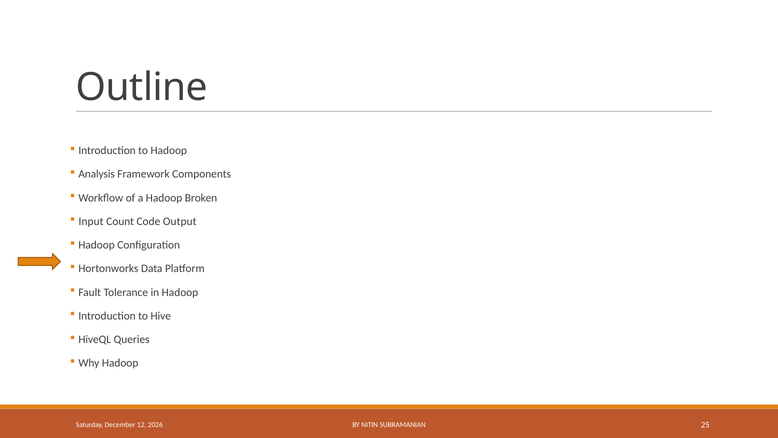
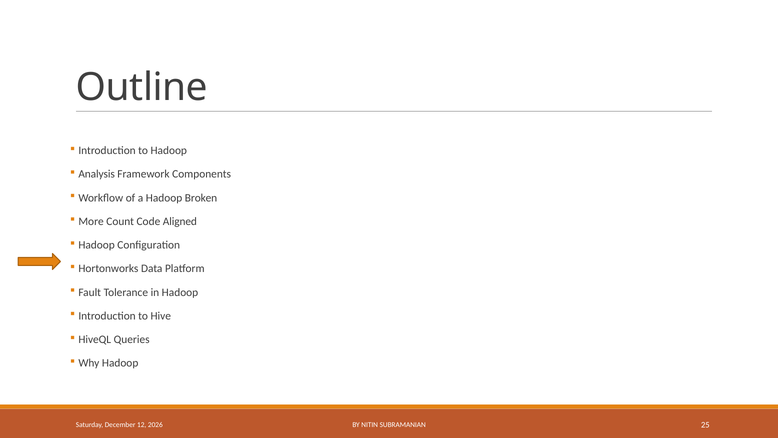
Input: Input -> More (91, 221)
Output: Output -> Aligned (180, 221)
